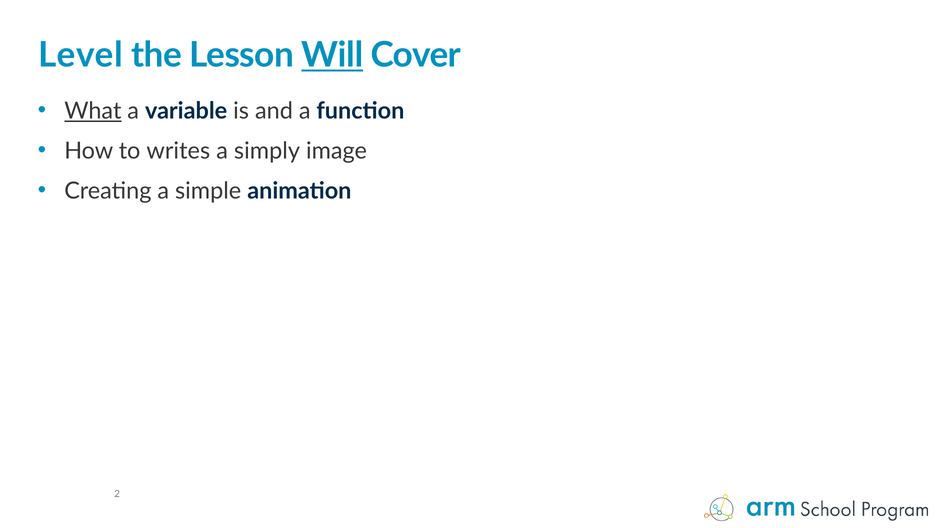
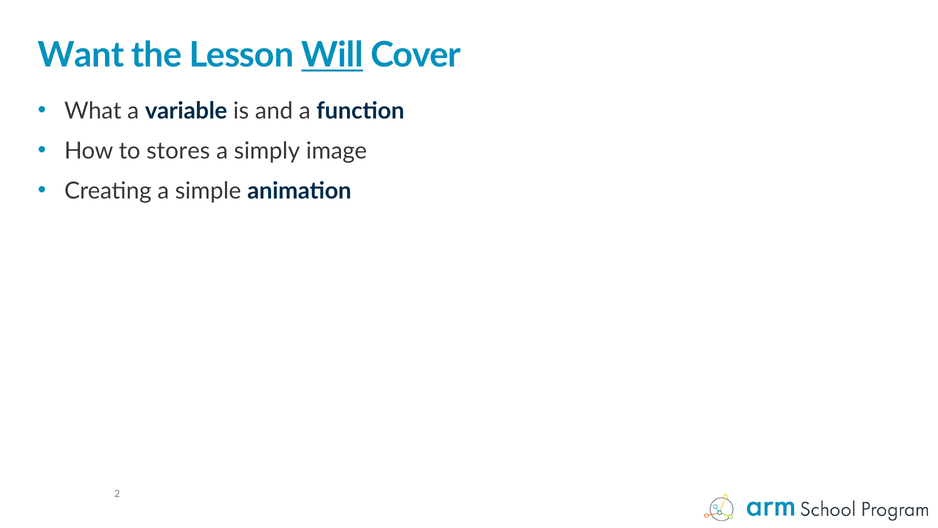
Level: Level -> Want (81, 55)
What underline: present -> none (93, 111)
writes: writes -> stores (178, 151)
